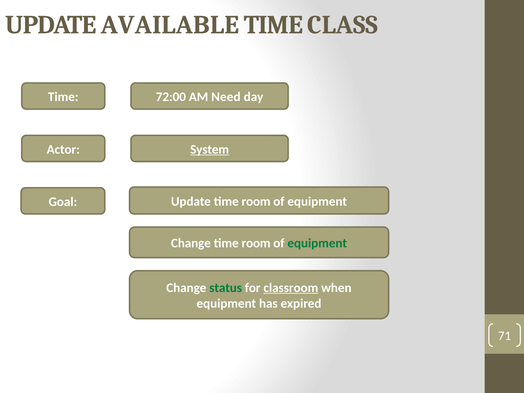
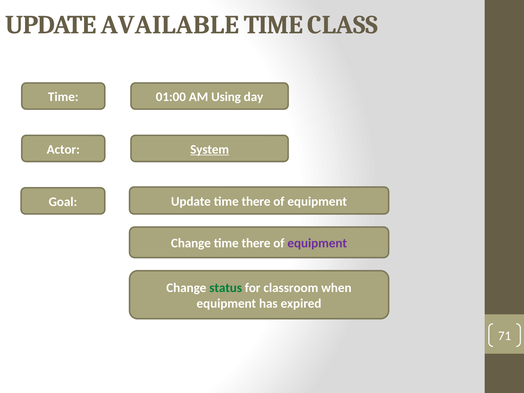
72:00: 72:00 -> 01:00 (171, 97)
Need: Need -> Using (226, 97)
Update time room: room -> there (256, 201)
room: room -> there (256, 243)
equipment colour: green -> purple (317, 243)
classroom underline: present -> none (291, 288)
